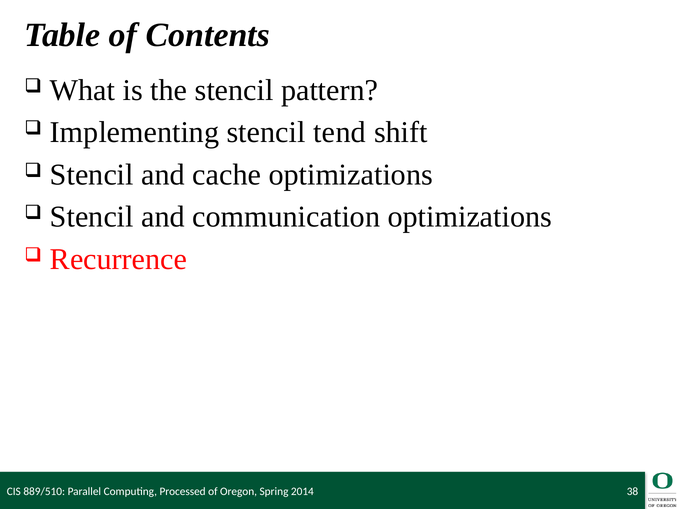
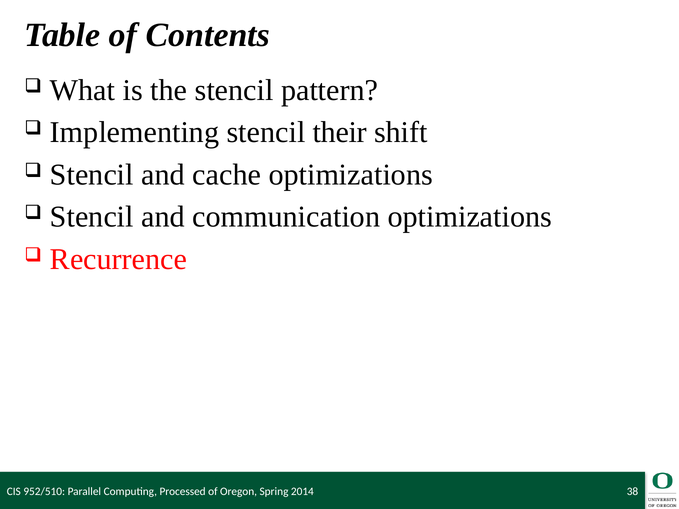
tend: tend -> their (340, 132)
889/510: 889/510 -> 952/510 (44, 492)
